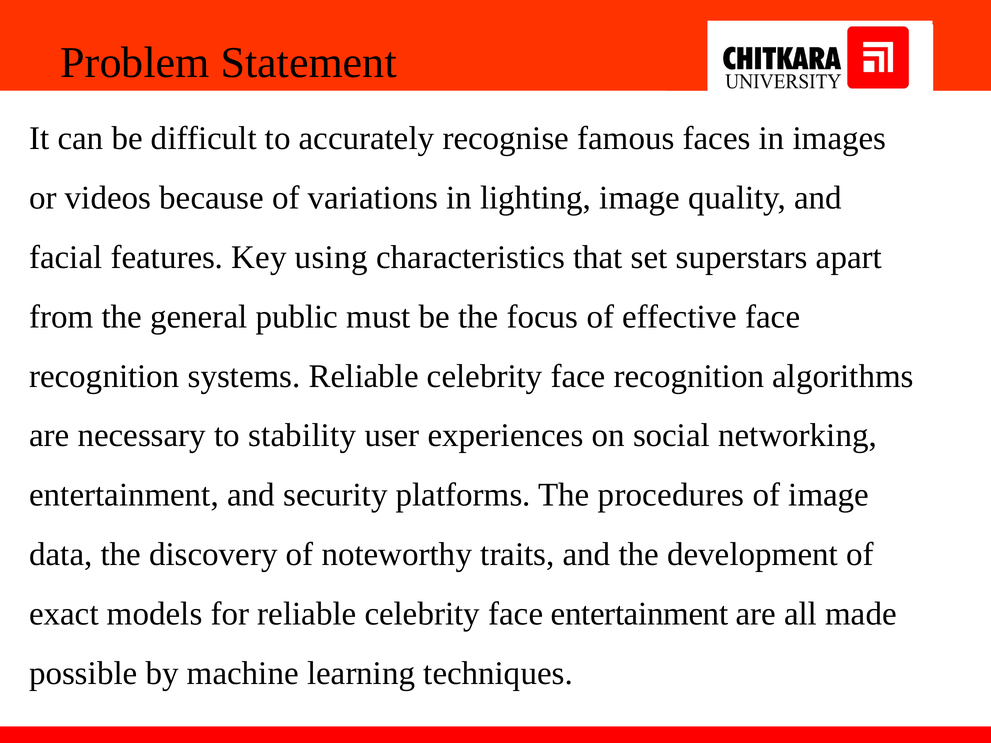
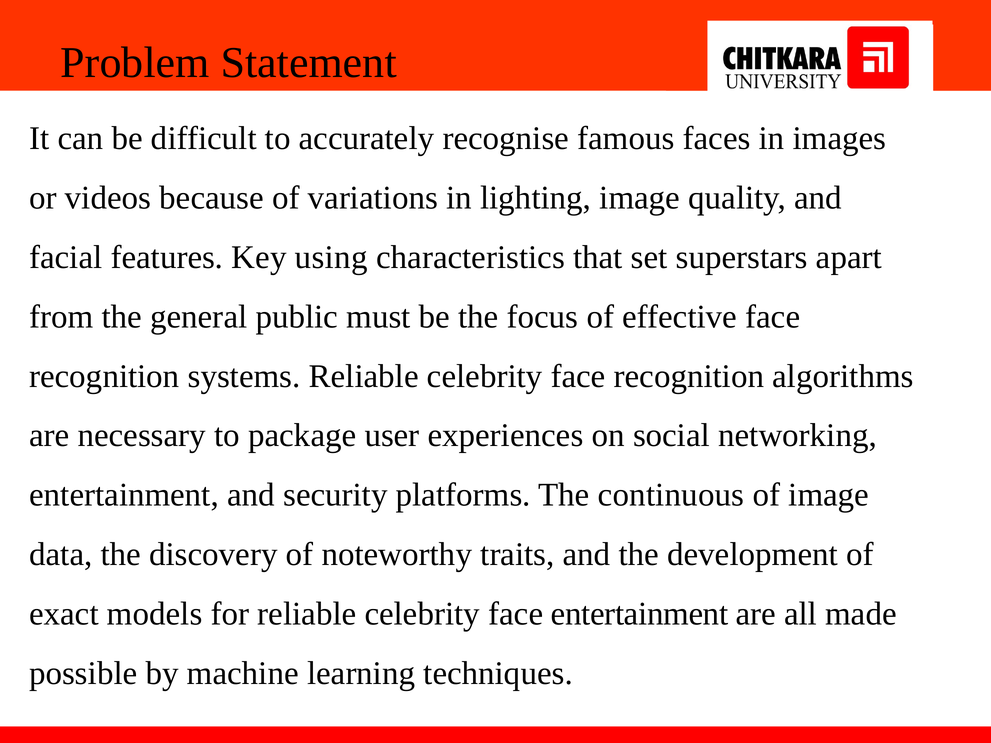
stability: stability -> package (302, 436)
procedures: procedures -> continuous (671, 495)
